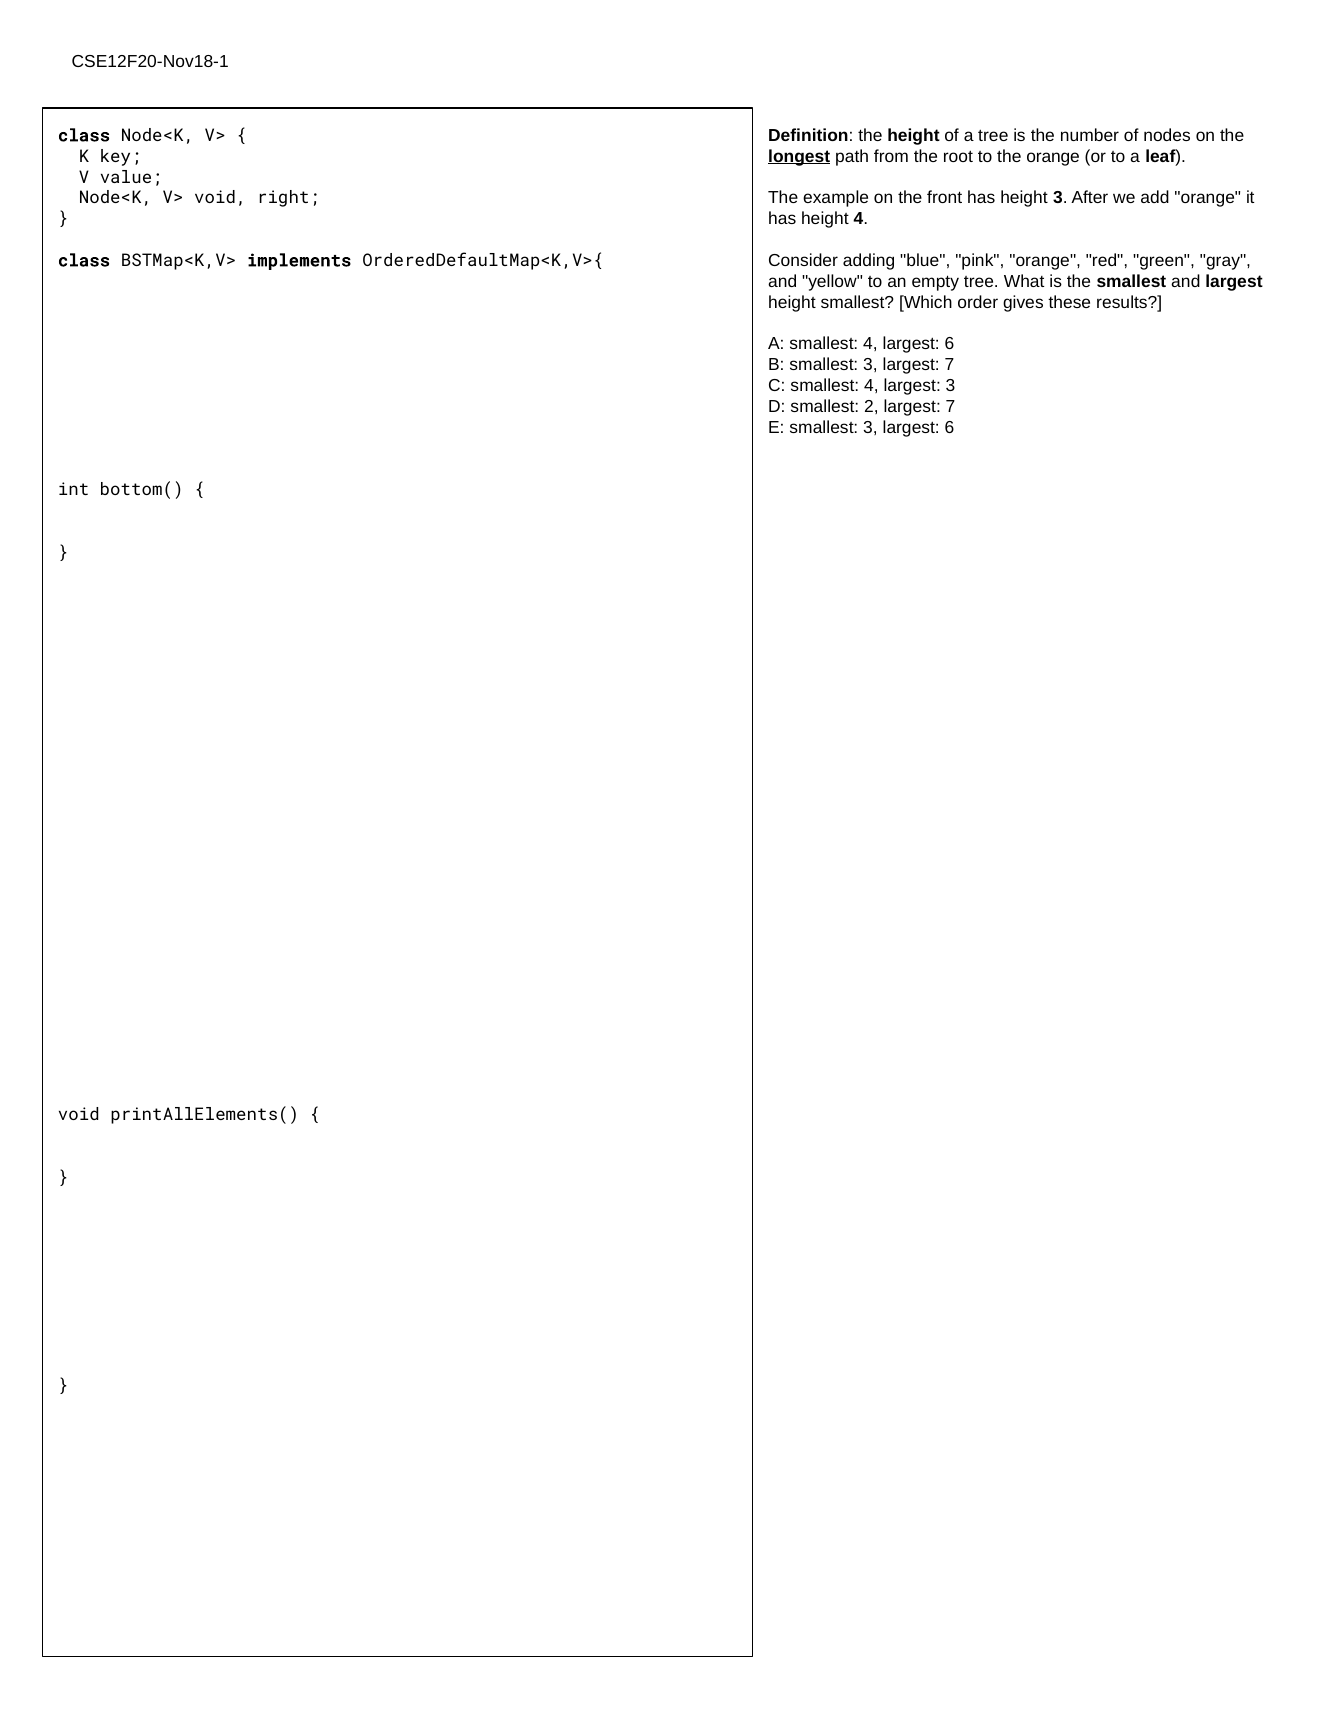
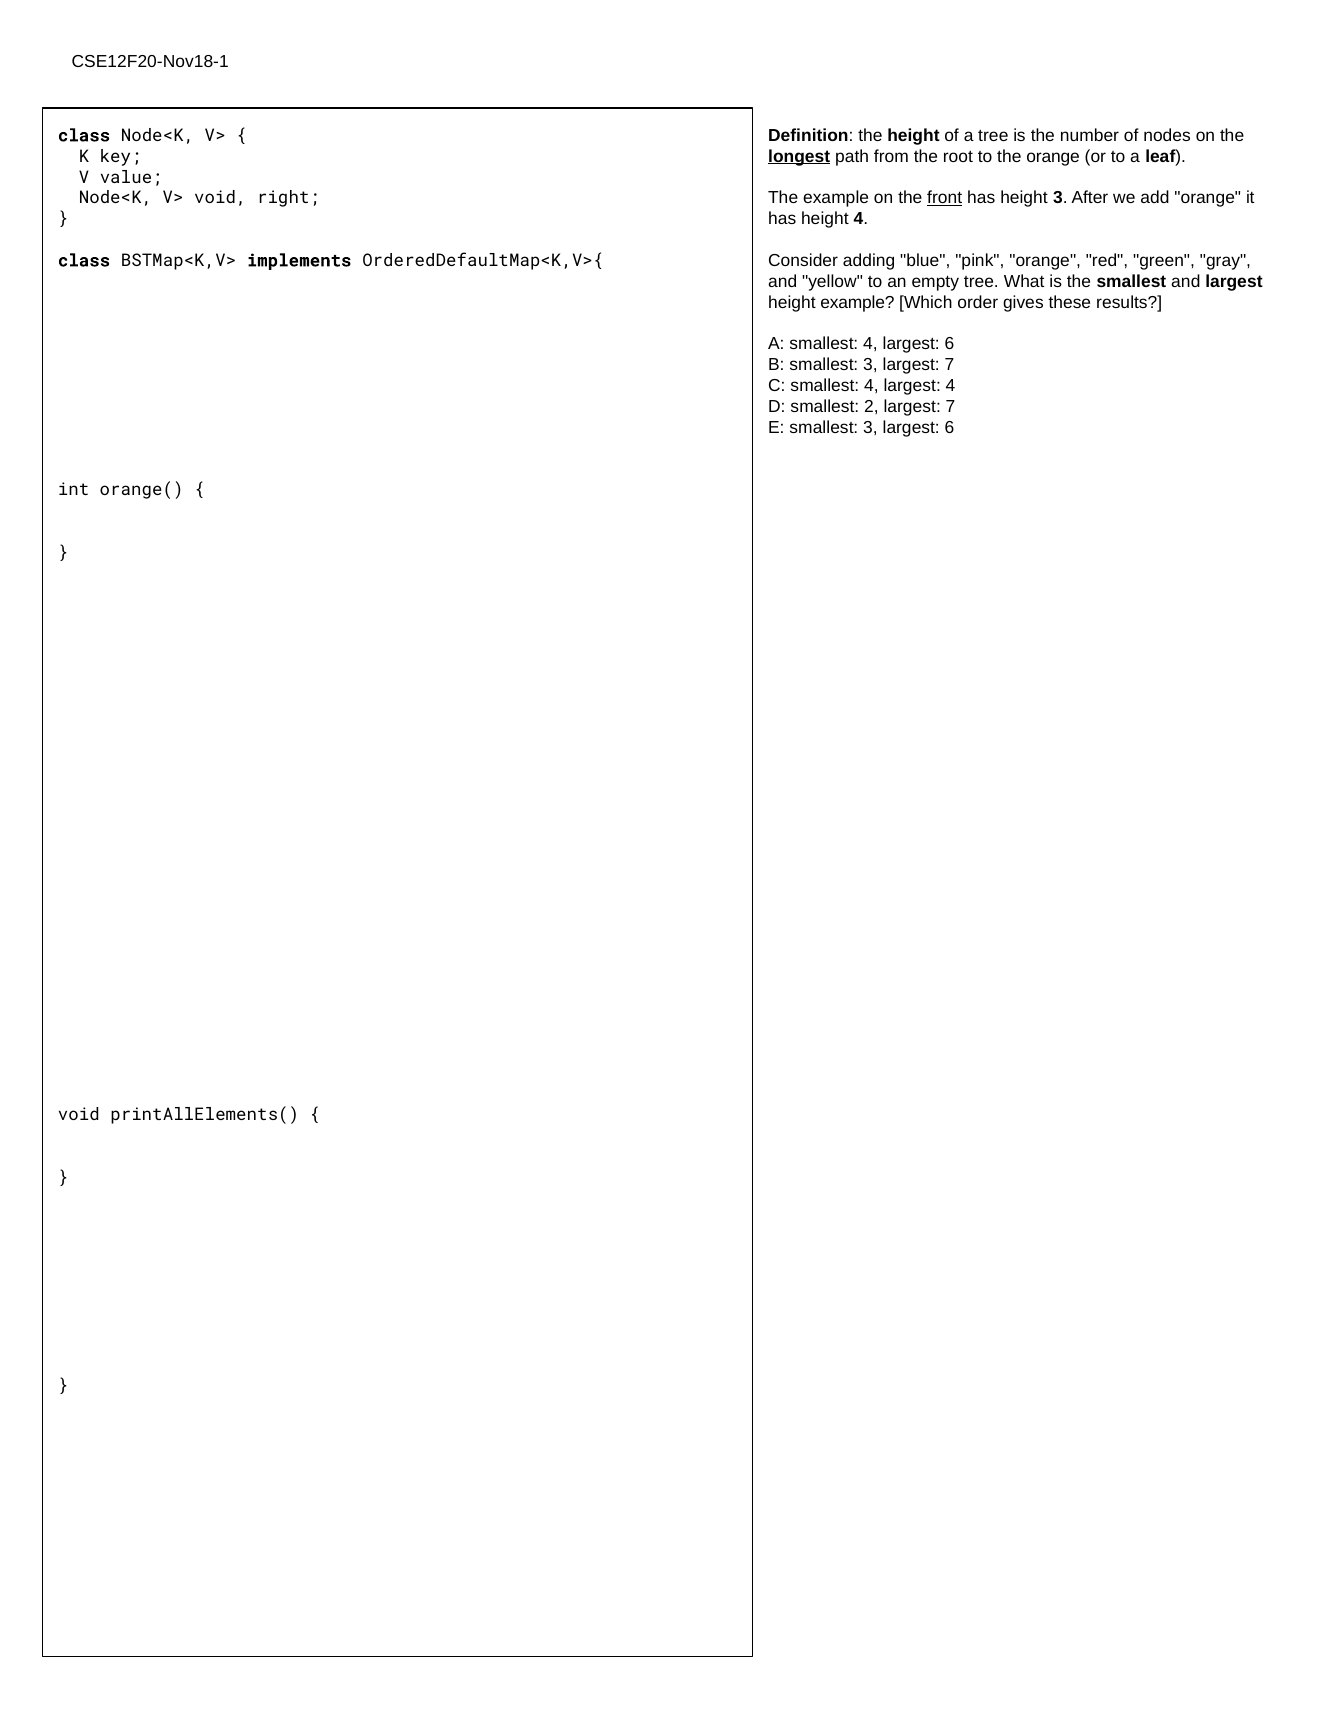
front underline: none -> present (945, 198)
height smallest: smallest -> example (857, 302)
largest 3: 3 -> 4 (951, 386)
bottom(: bottom( -> orange( (142, 490)
